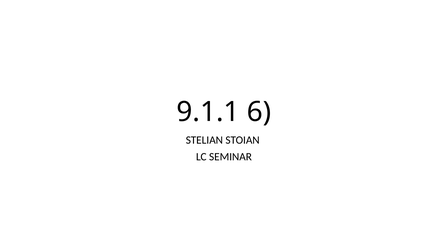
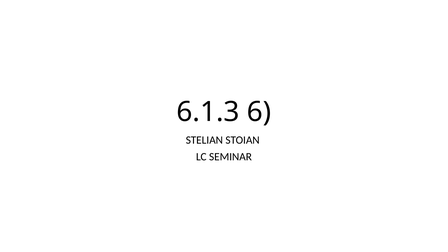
9.1.1: 9.1.1 -> 6.1.3 (208, 112)
